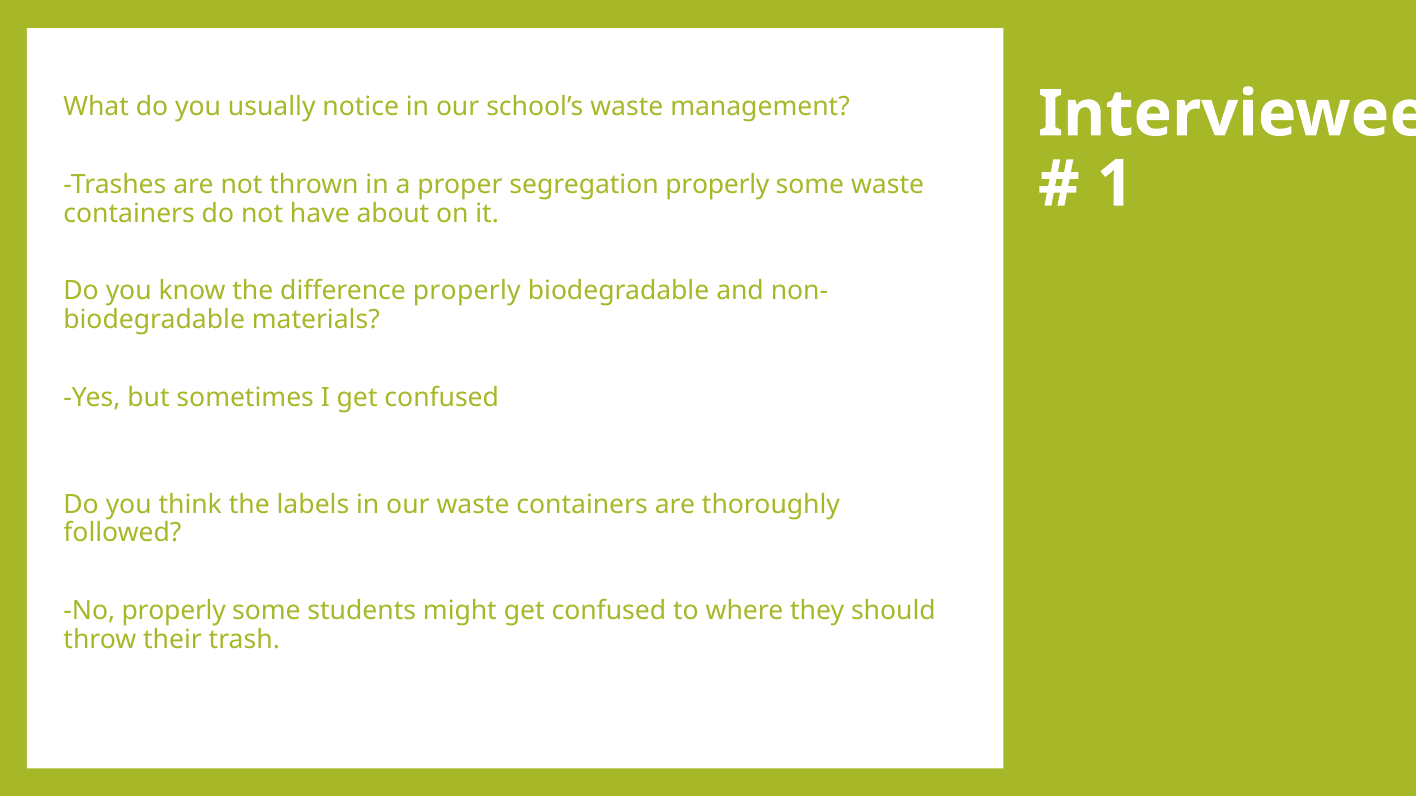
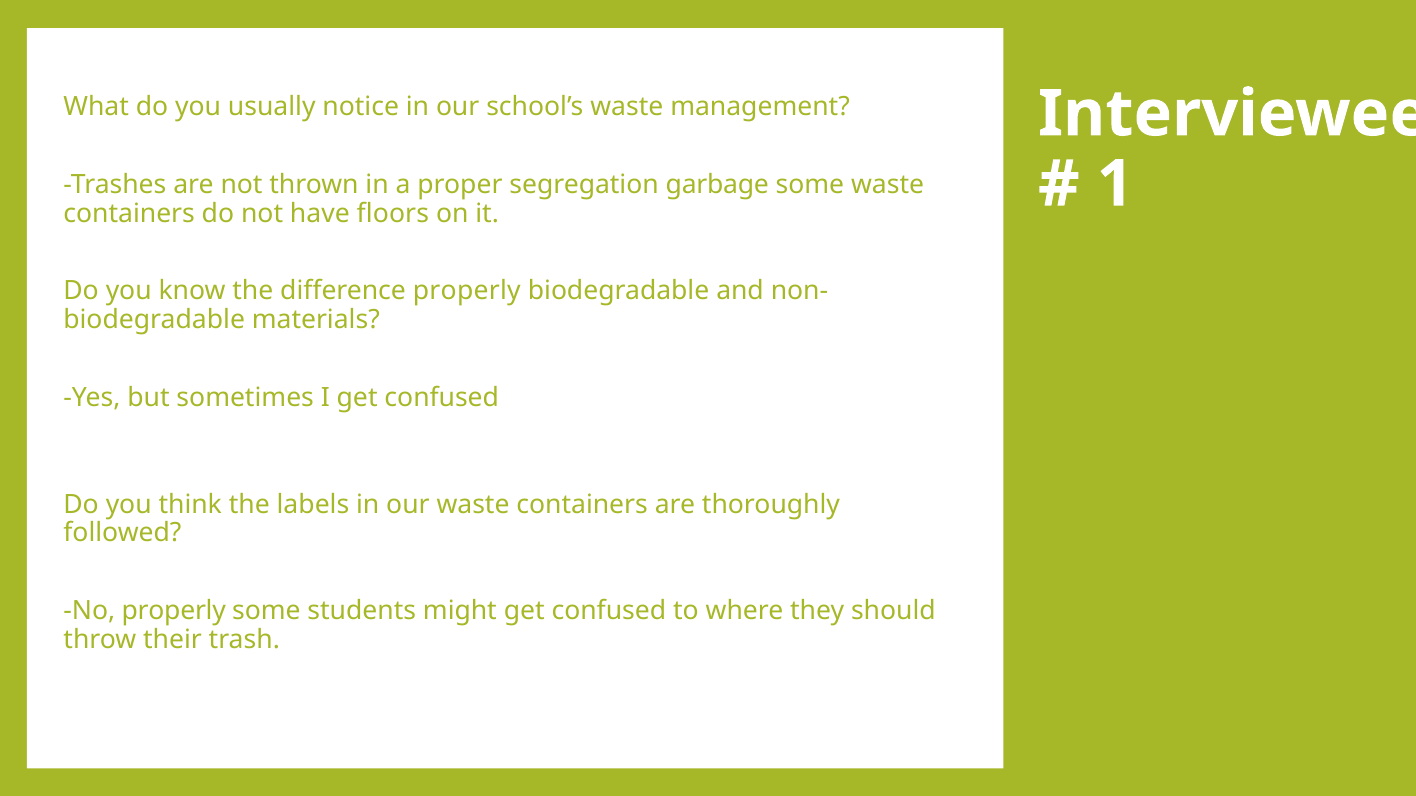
segregation properly: properly -> garbage (717, 185)
about: about -> floors (393, 213)
